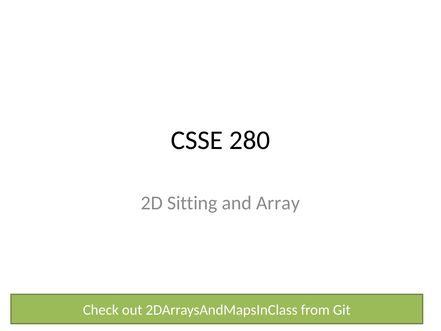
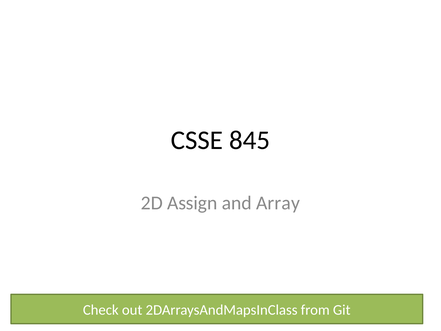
280: 280 -> 845 (250, 140)
Sitting: Sitting -> Assign (192, 203)
